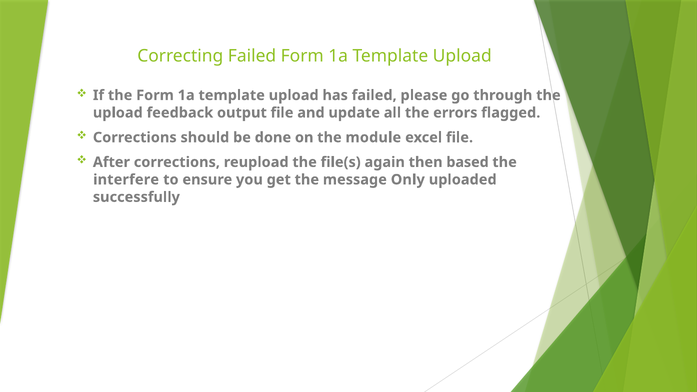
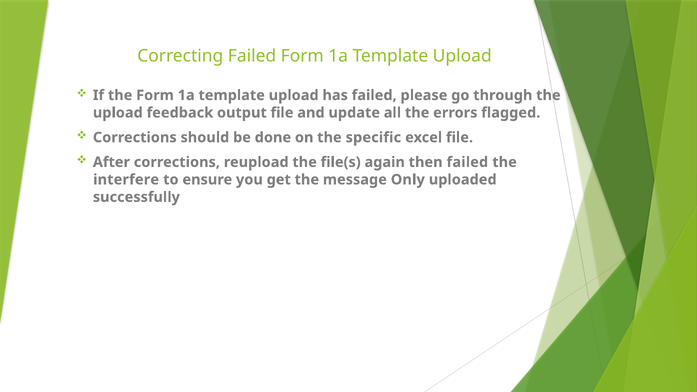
module: module -> specific (373, 137)
then based: based -> failed (467, 162)
